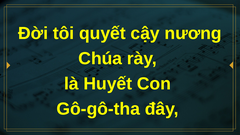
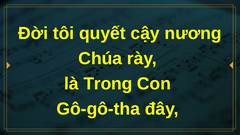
Huyết: Huyết -> Trong (108, 84)
